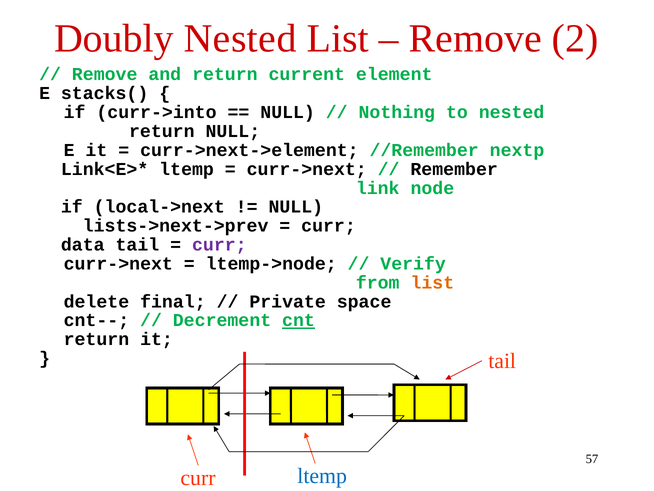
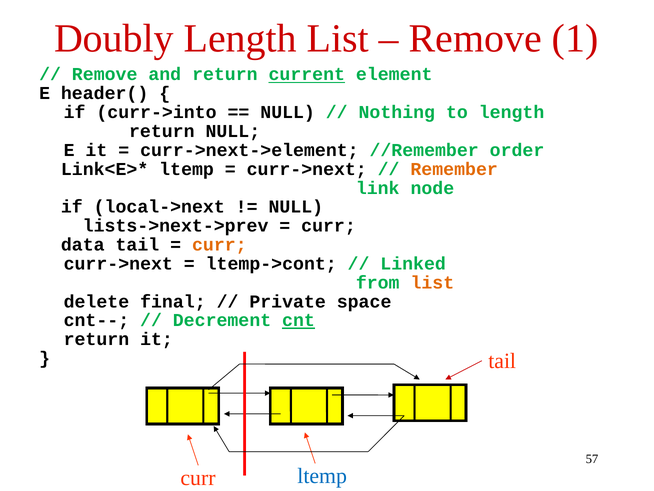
Doubly Nested: Nested -> Length (240, 39)
2: 2 -> 1 (575, 39)
current underline: none -> present (307, 74)
stacks(: stacks( -> header( (105, 93)
to nested: nested -> length (512, 112)
nextp: nextp -> order (517, 150)
Remember colour: black -> orange (454, 169)
curr colour: purple -> orange (219, 245)
ltemp->node: ltemp->node -> ltemp->cont (271, 263)
Verify: Verify -> Linked (413, 263)
